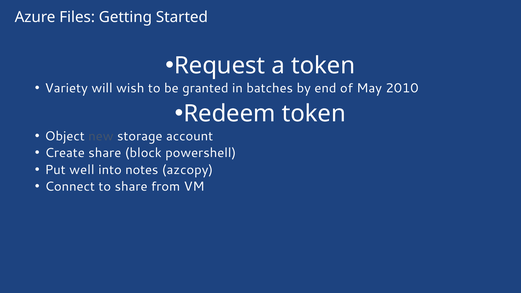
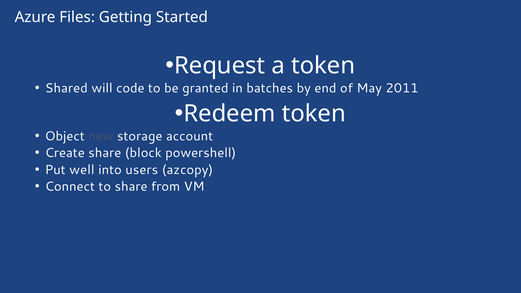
Variety: Variety -> Shared (66, 88)
wish: wish -> code (130, 88)
2010: 2010 -> 2011 (402, 88)
notes: notes -> users (142, 170)
